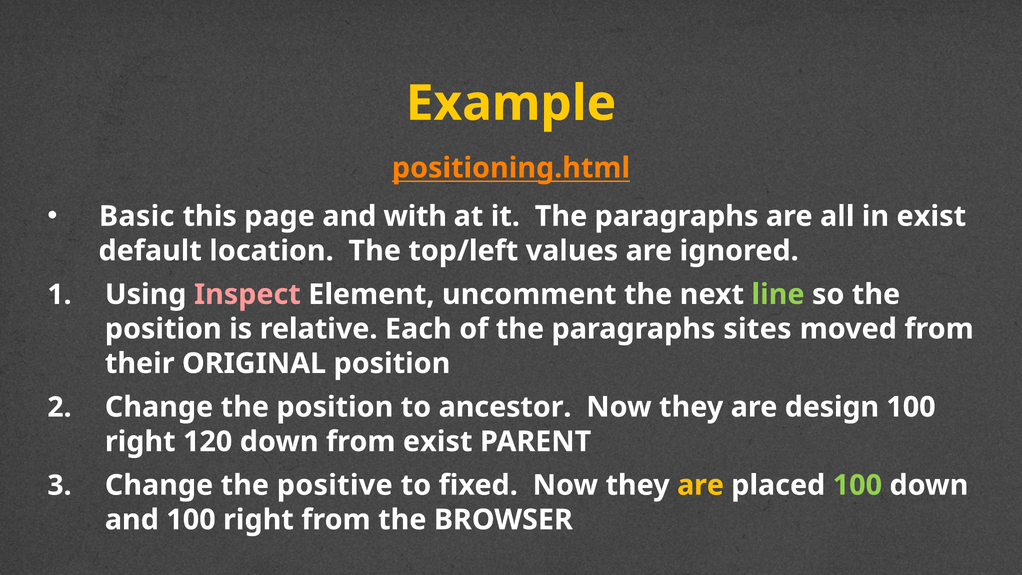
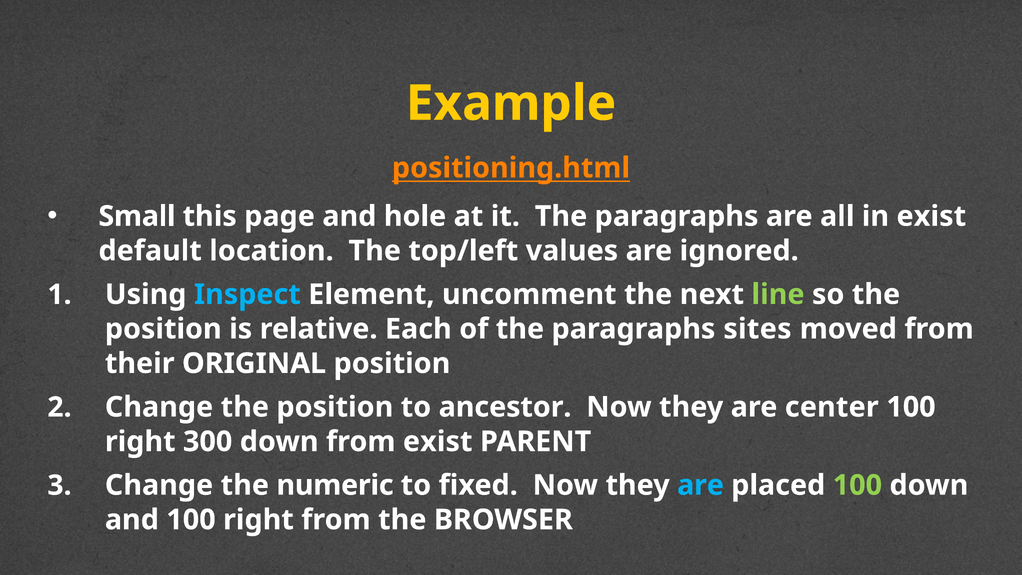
Basic: Basic -> Small (137, 216)
with: with -> hole (415, 216)
Inspect colour: pink -> light blue (247, 294)
design: design -> center (832, 407)
120: 120 -> 300 (208, 442)
positive: positive -> numeric (335, 485)
are colour: yellow -> light blue (701, 485)
